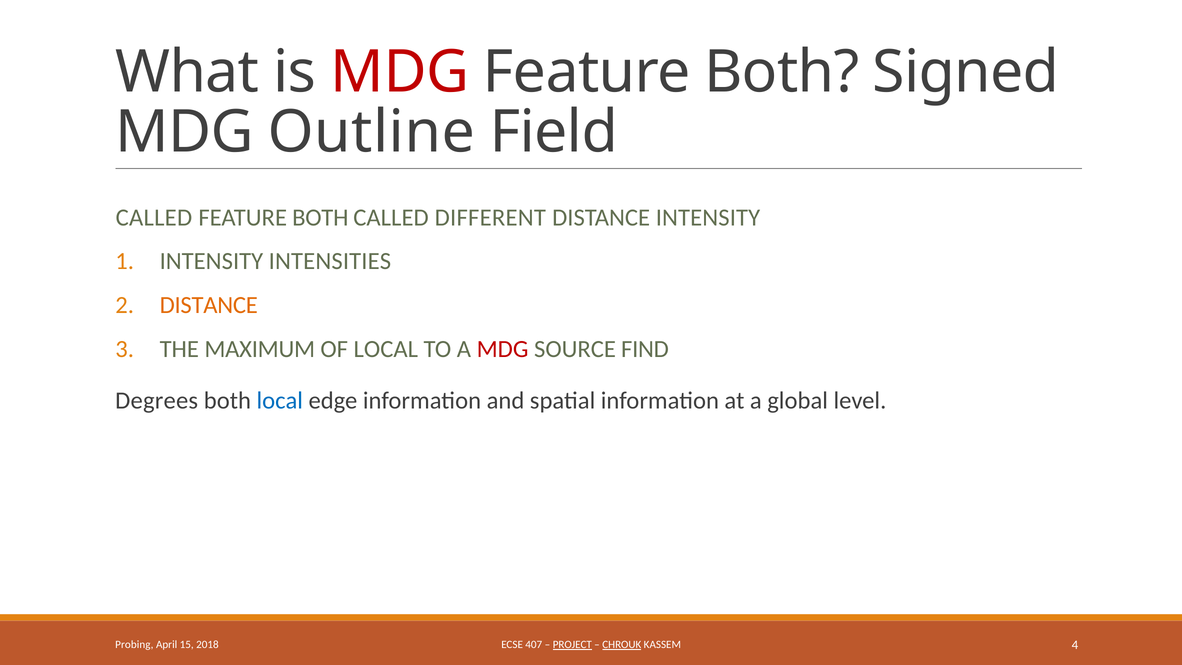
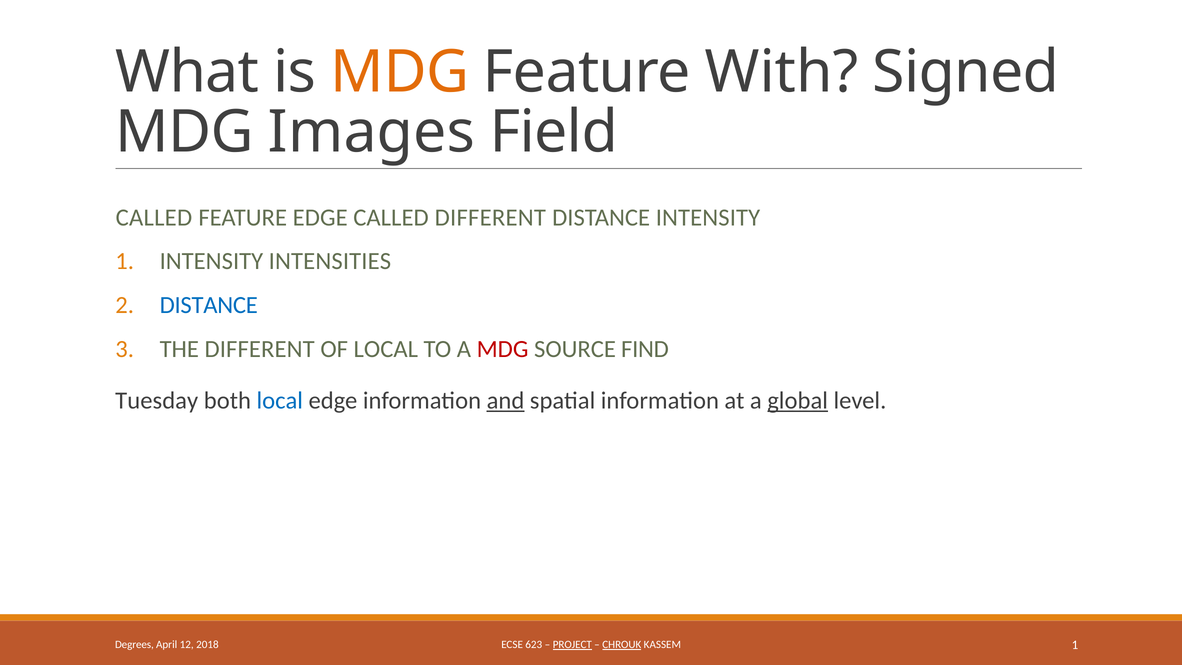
MDG colour: red -> orange (400, 72)
Both: Both -> With (781, 72)
Outline: Outline -> Images (372, 132)
BOTH: BOTH -> EDGE (320, 217)
DISTANCE colour: orange -> blue (209, 305)
THE MAXIMUM: MAXIMUM -> DIFFERENT (260, 349)
Degrees: Degrees -> Tuesday (157, 401)
and underline: none -> present (505, 401)
global underline: none -> present (798, 401)
Probing: Probing -> Degrees (134, 645)
15: 15 -> 12 (187, 645)
407: 407 -> 623 (534, 645)
KASSEM 4: 4 -> 1 (1075, 645)
